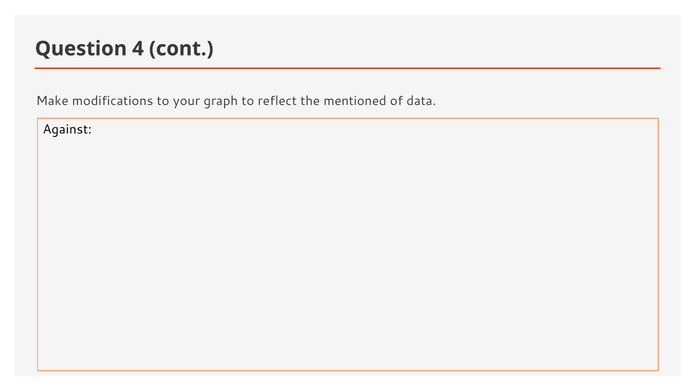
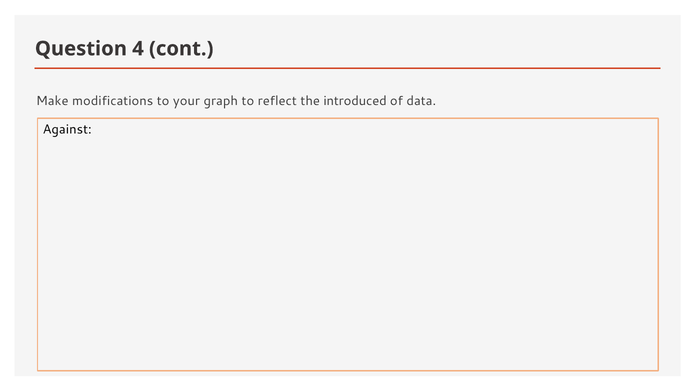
mentioned: mentioned -> introduced (355, 101)
